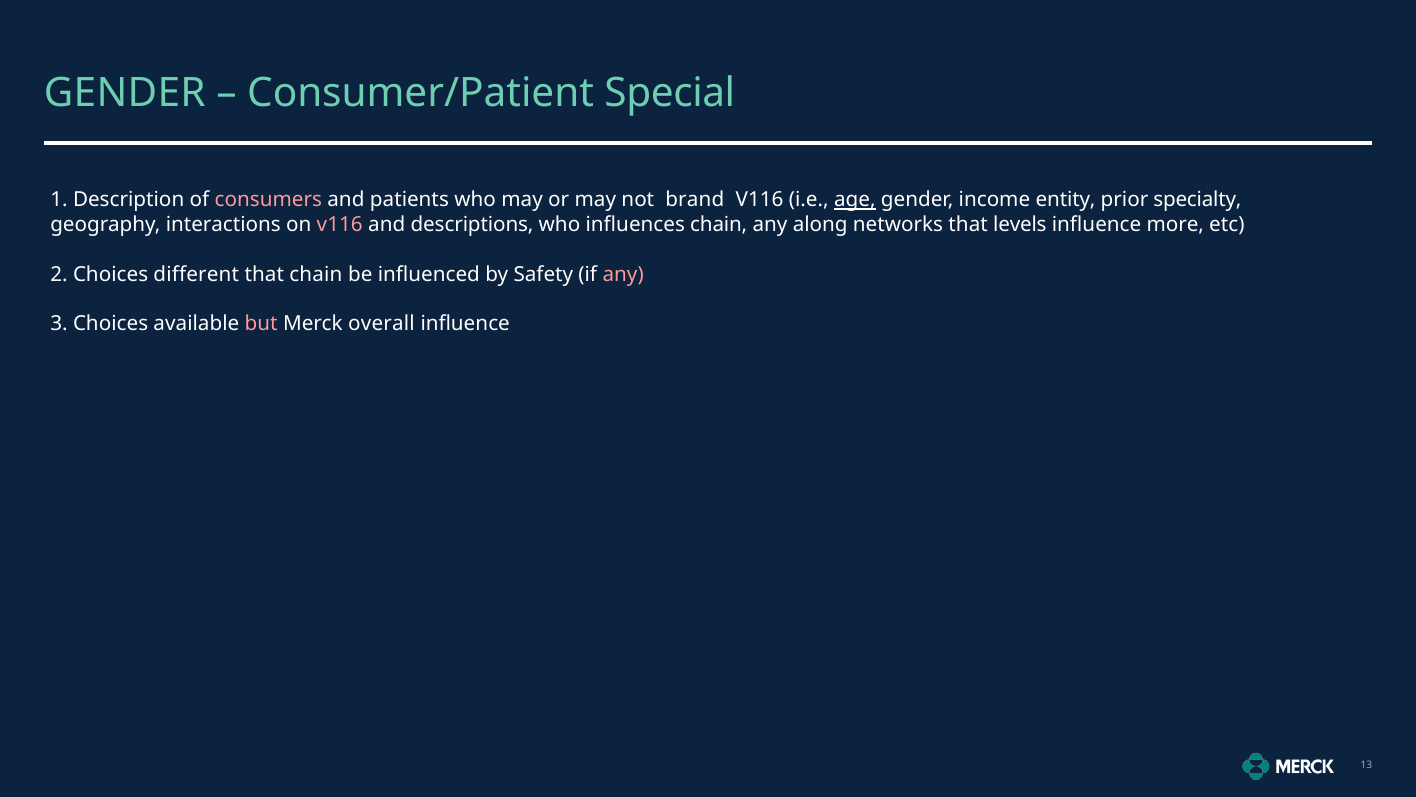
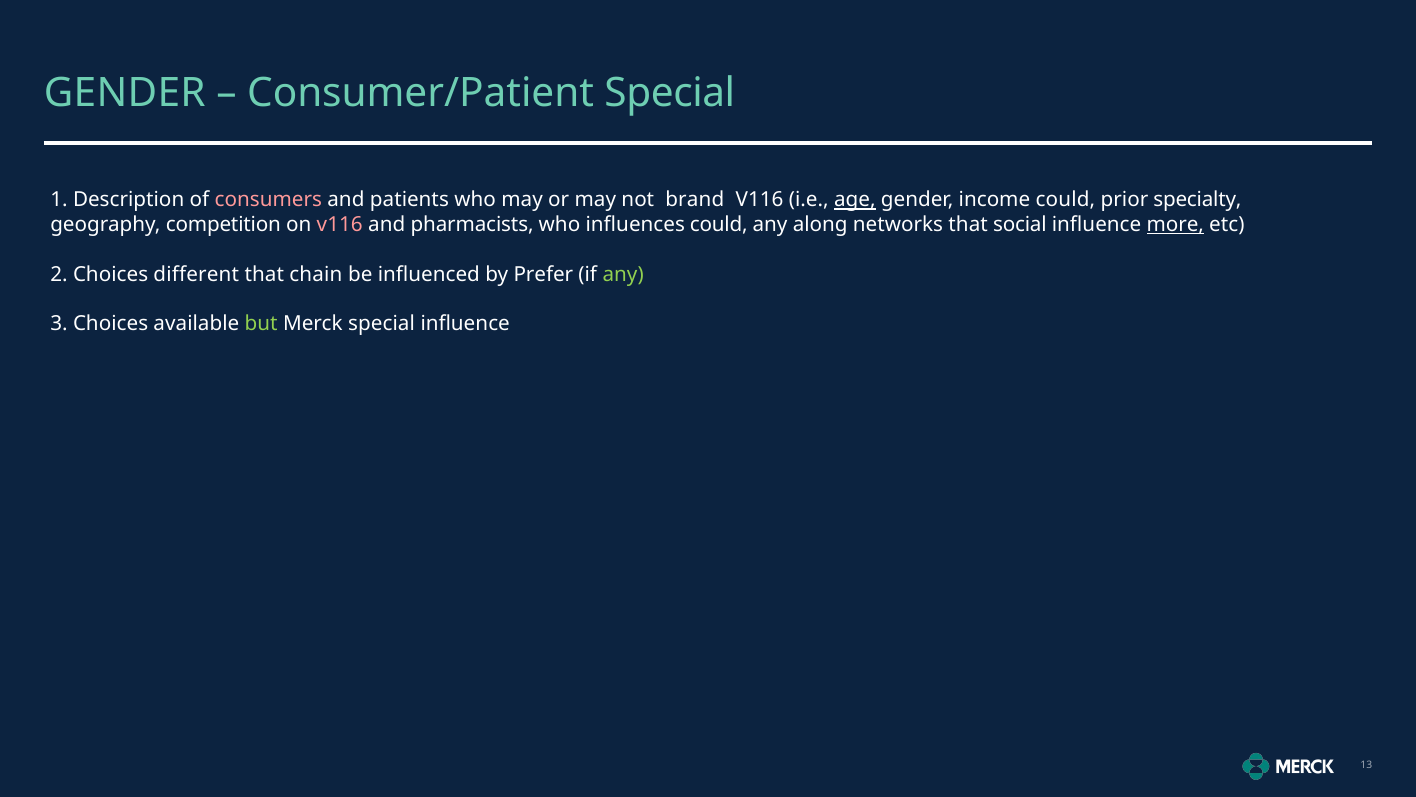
income entity: entity -> could (1065, 200)
interactions: interactions -> competition (223, 225)
descriptions: descriptions -> pharmacists (472, 225)
influences chain: chain -> could (719, 225)
levels: levels -> social (1020, 225)
more underline: none -> present (1175, 225)
Safety: Safety -> Prefer (543, 274)
any colour: pink -> light green (623, 274)
but colour: pink -> light green (261, 324)
Merck overall: overall -> special (381, 324)
